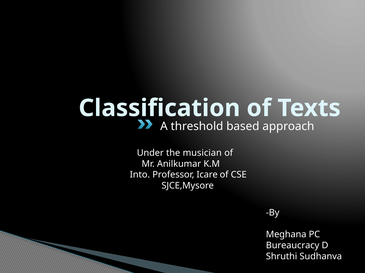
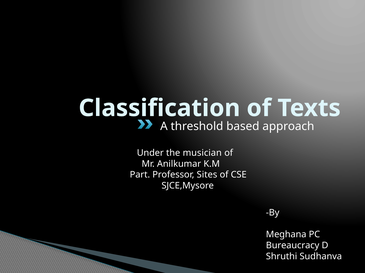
Into: Into -> Part (140, 175)
Icare: Icare -> Sites (207, 175)
